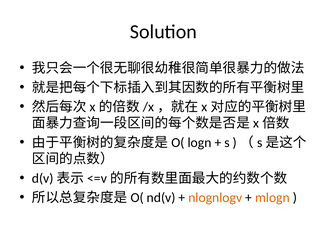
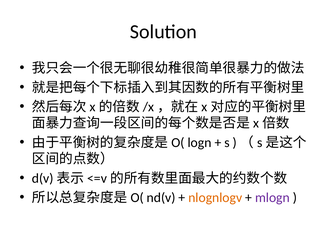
mlogn colour: orange -> purple (272, 197)
